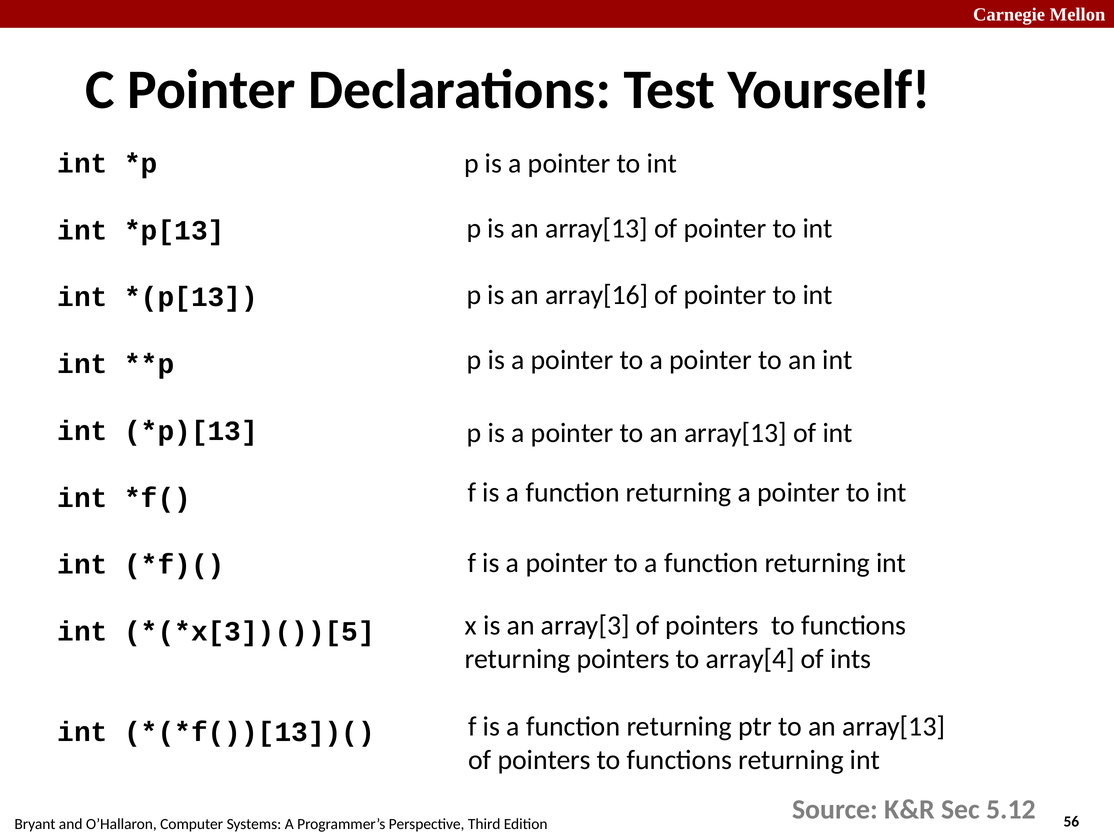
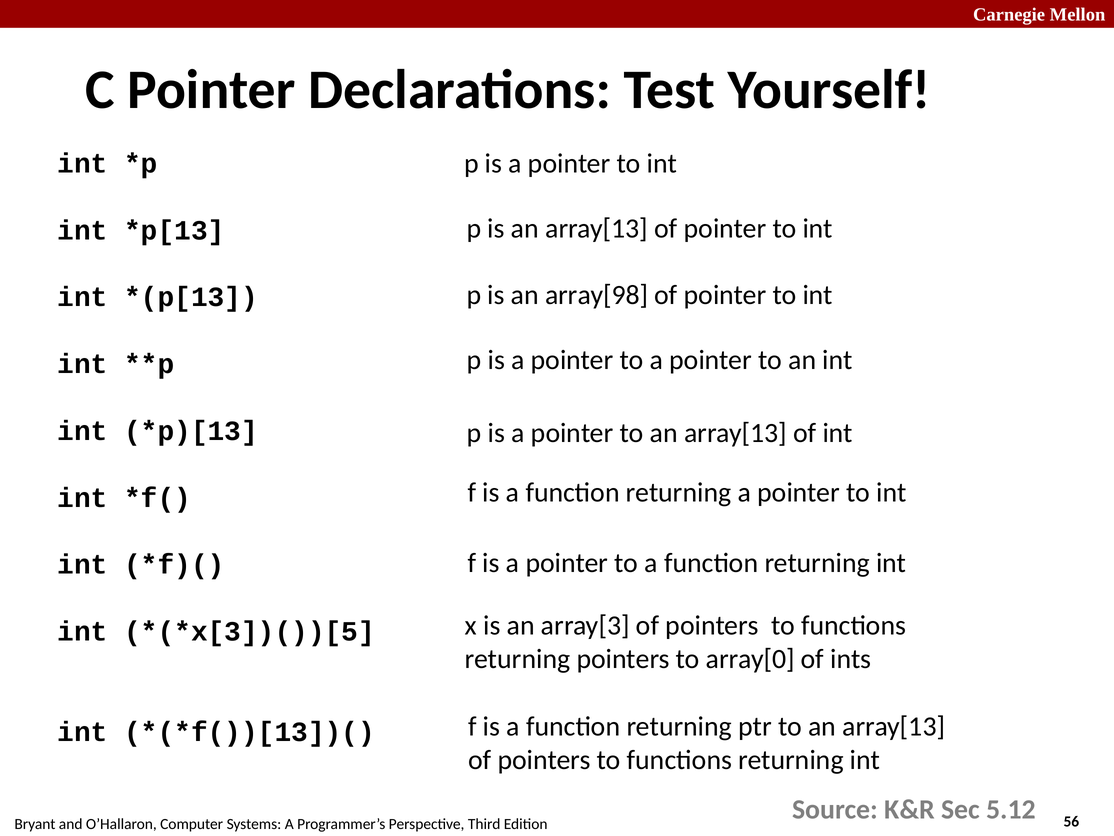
array[16: array[16 -> array[98 (597, 295)
array[4: array[4 -> array[0 (750, 658)
